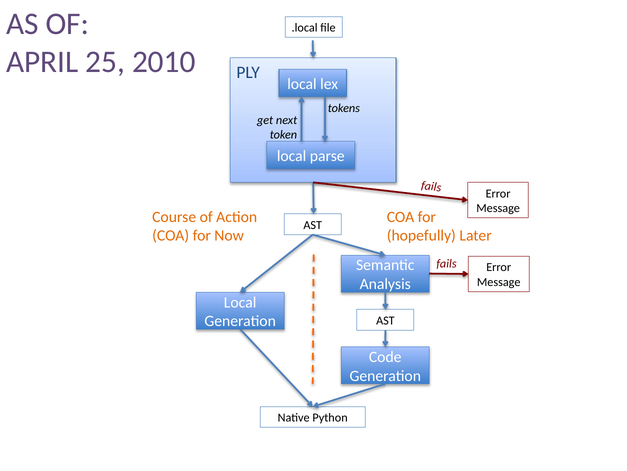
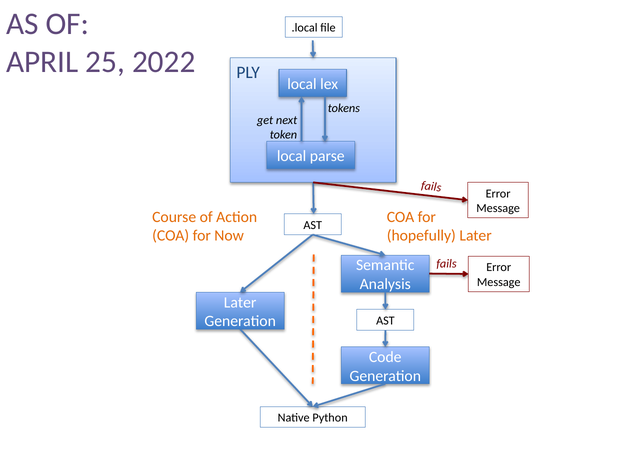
2010: 2010 -> 2022 (164, 62)
Local: Local -> Later (240, 302)
